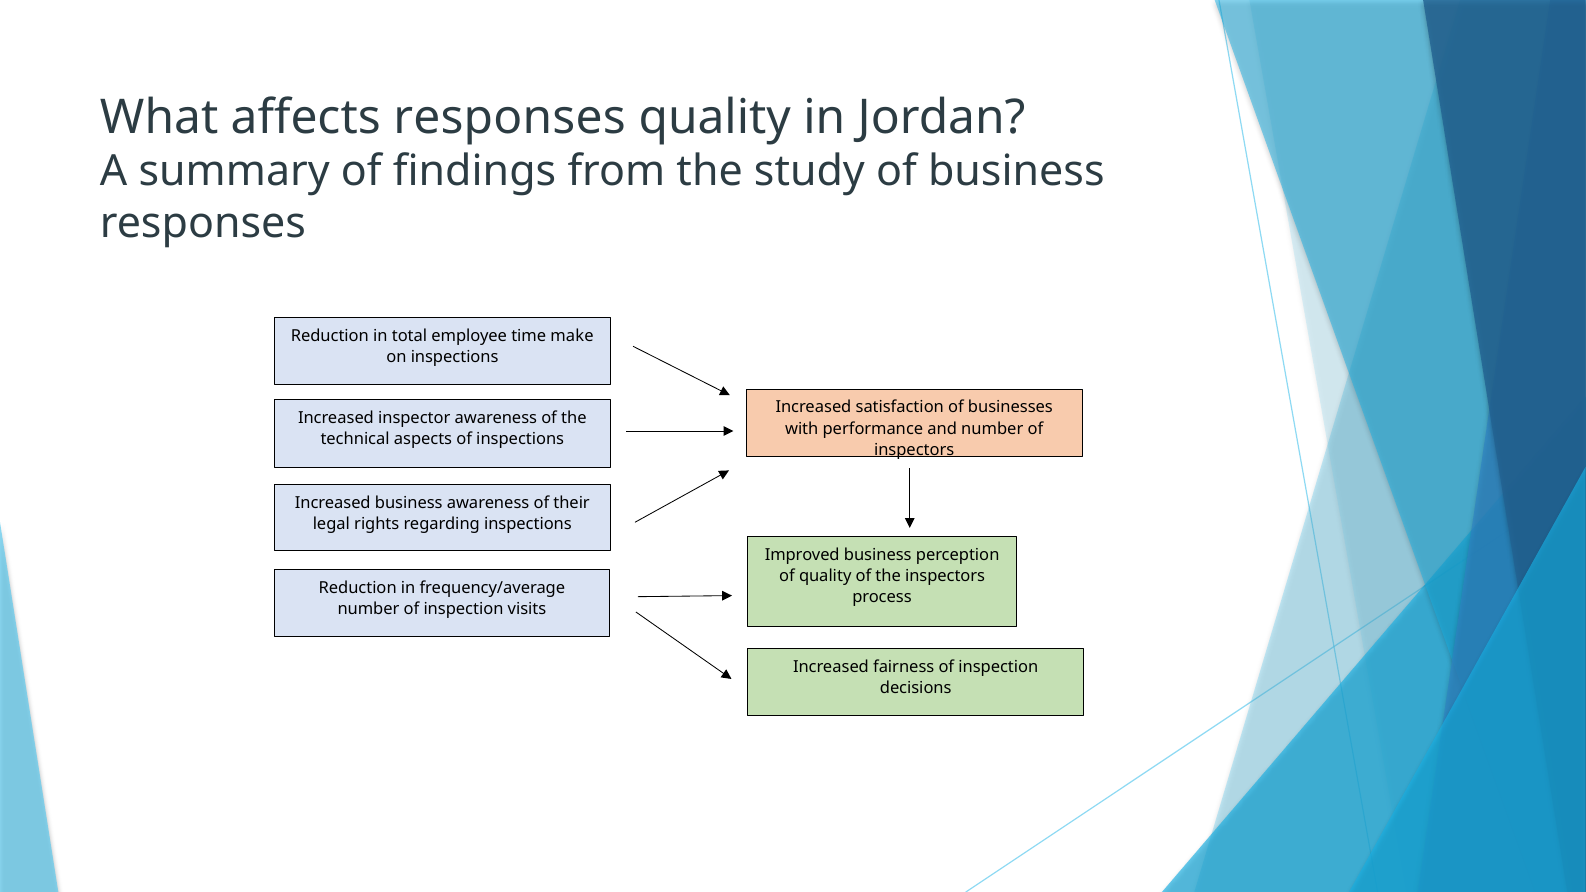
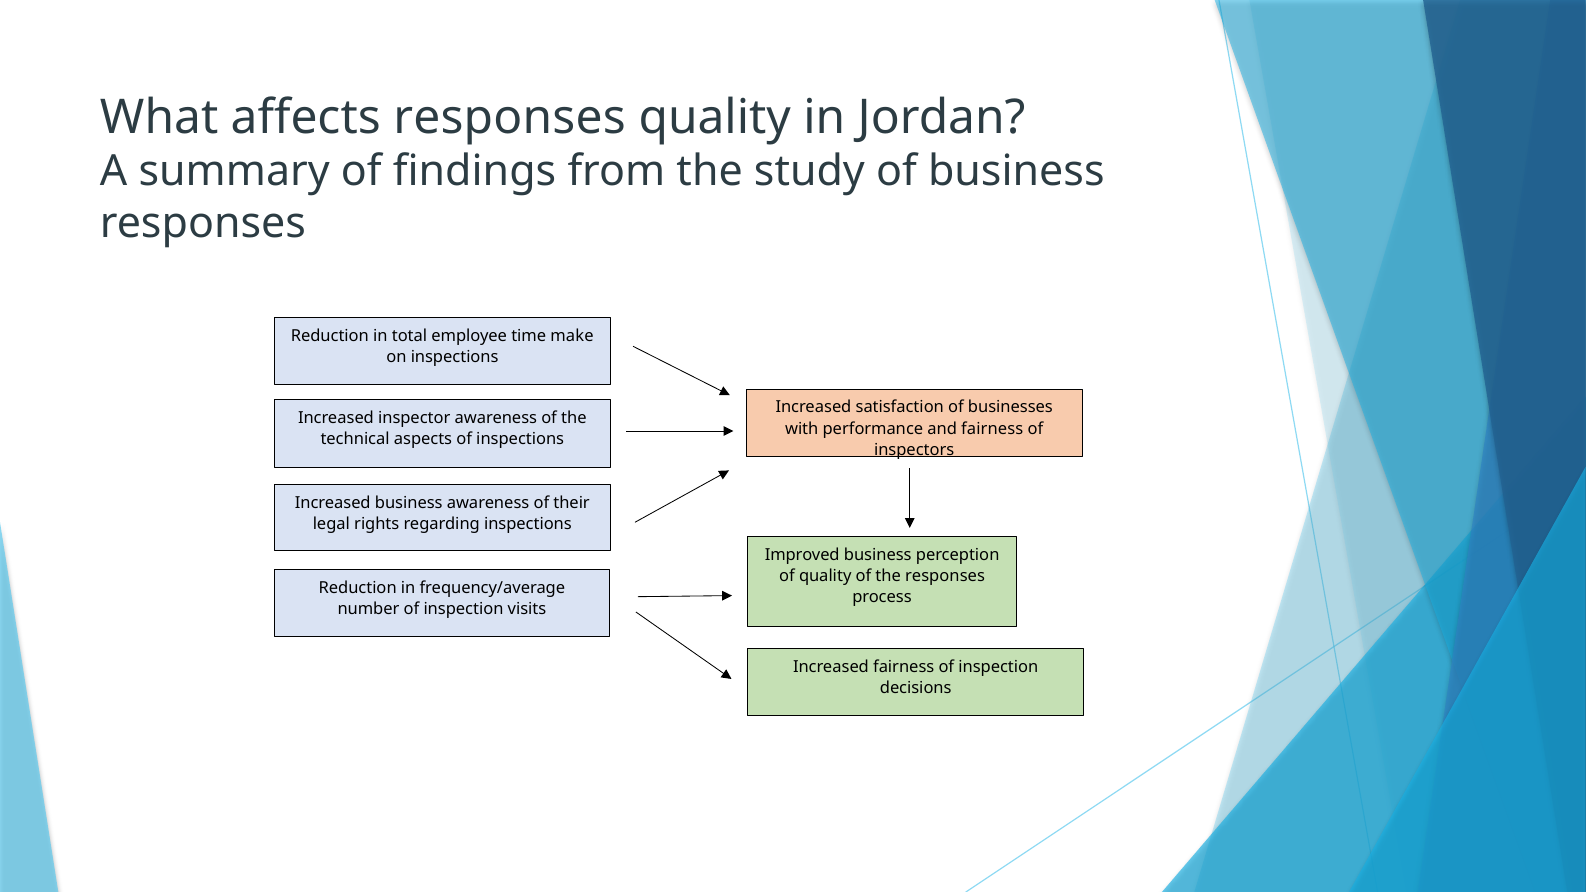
and number: number -> fairness (992, 429)
the inspectors: inspectors -> responses (945, 576)
